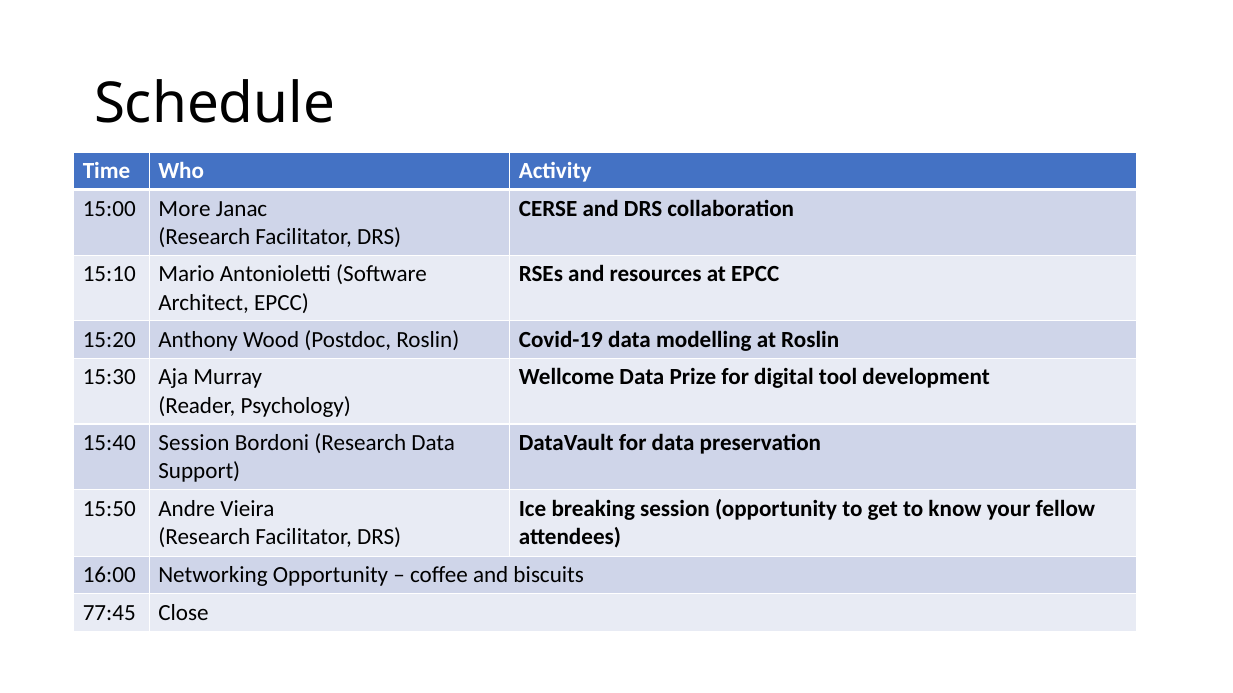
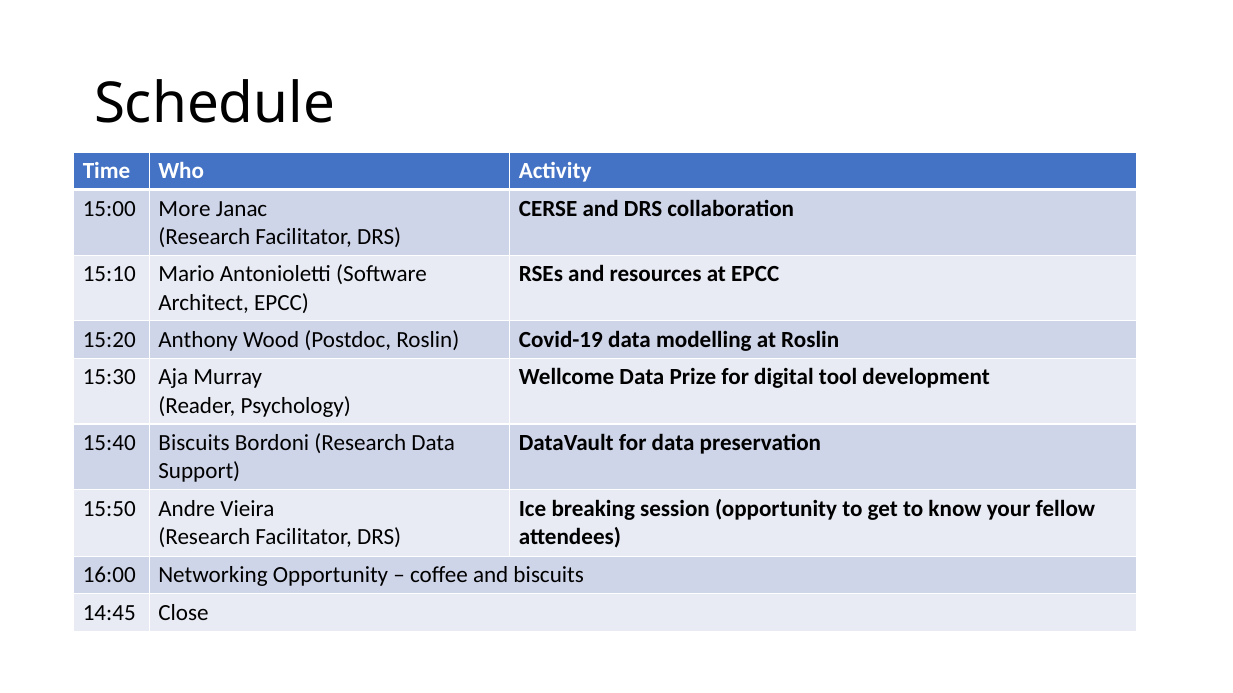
15:40 Session: Session -> Biscuits (194, 443)
77:45: 77:45 -> 14:45 (109, 613)
